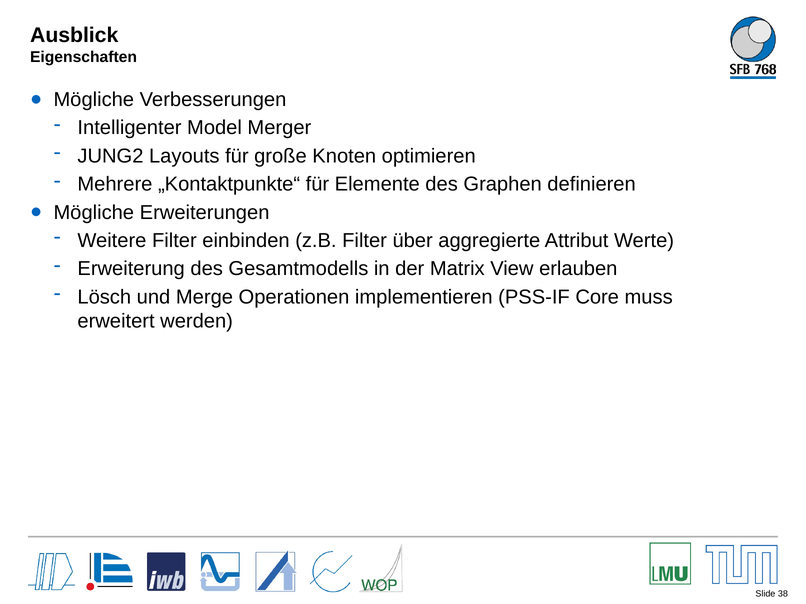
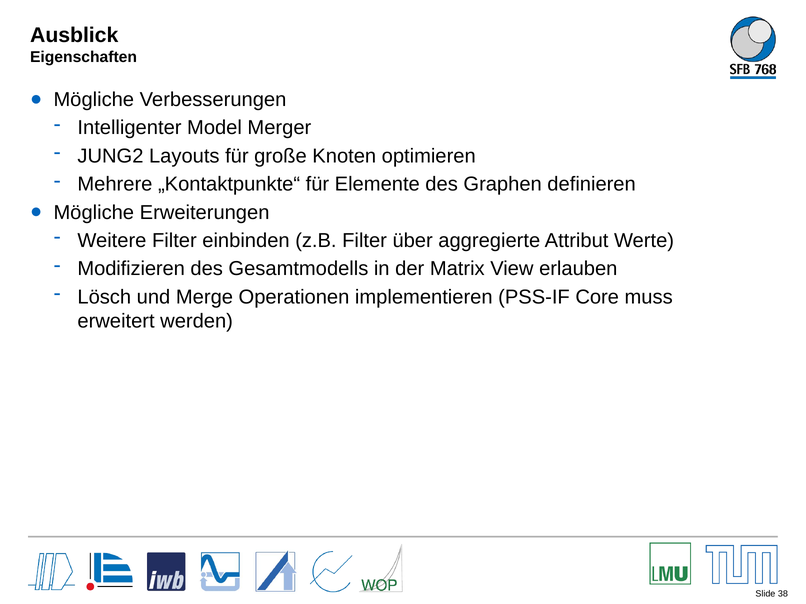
Erweiterung: Erweiterung -> Modifizieren (131, 269)
